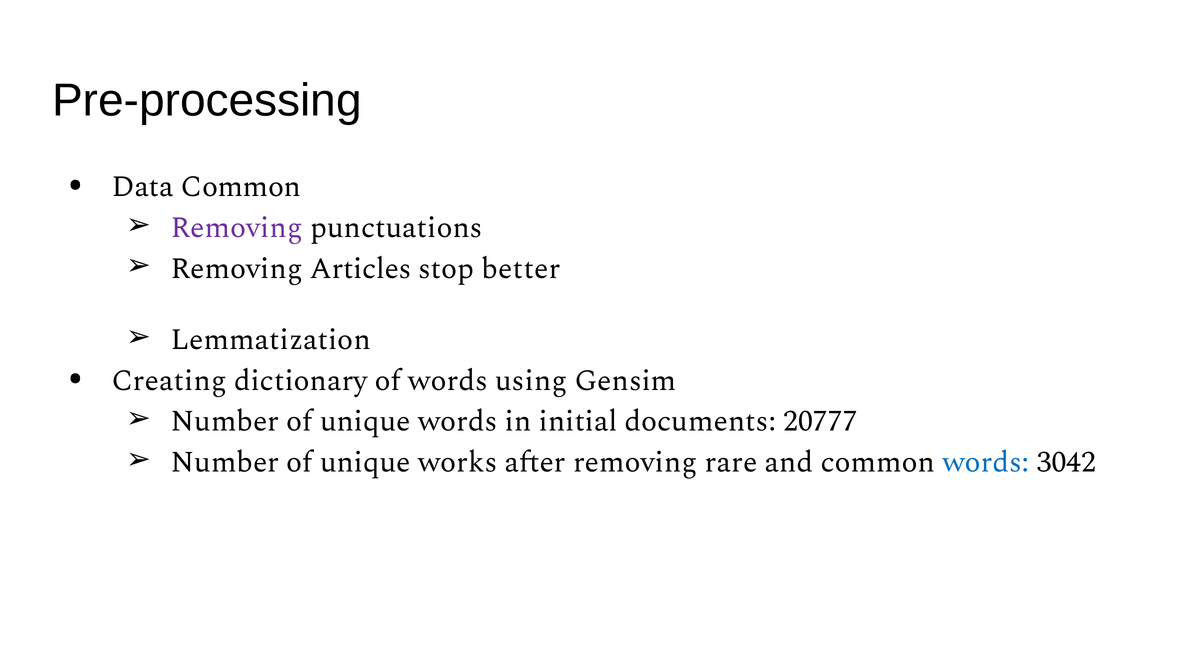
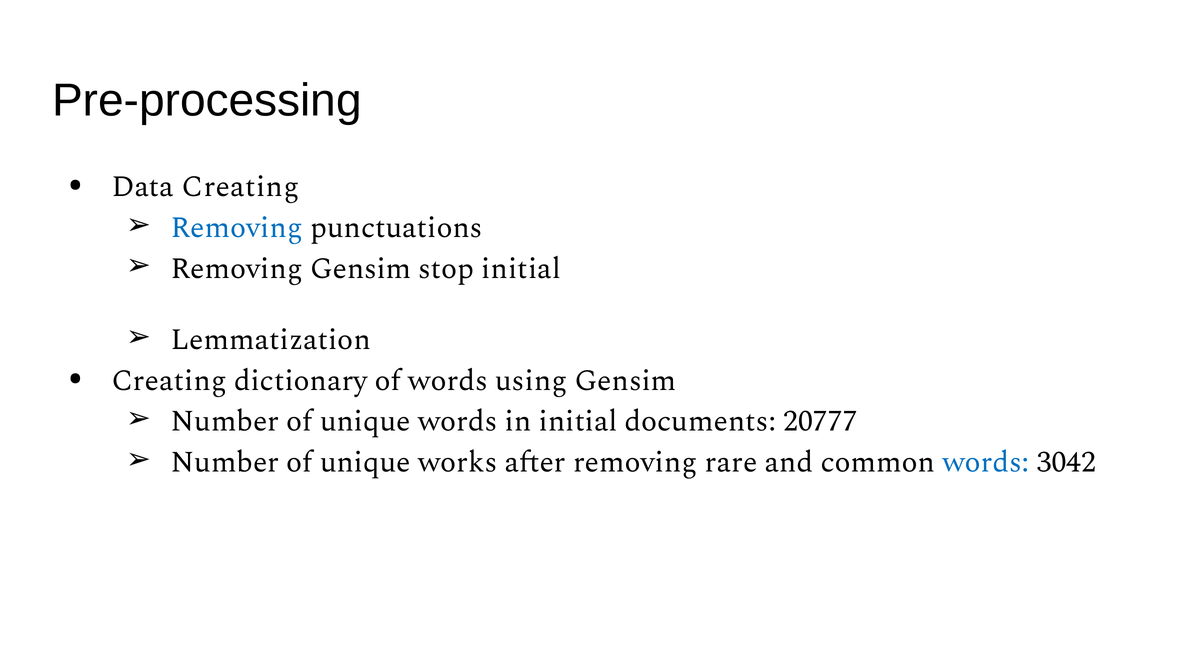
Data Common: Common -> Creating (241, 187)
Removing colour: purple -> blue (237, 227)
Removing Articles: Articles -> Gensim (361, 268)
stop better: better -> initial (521, 268)
